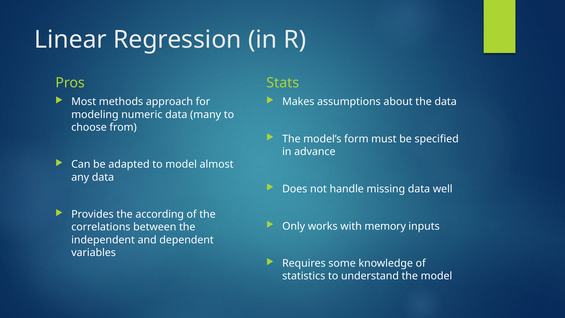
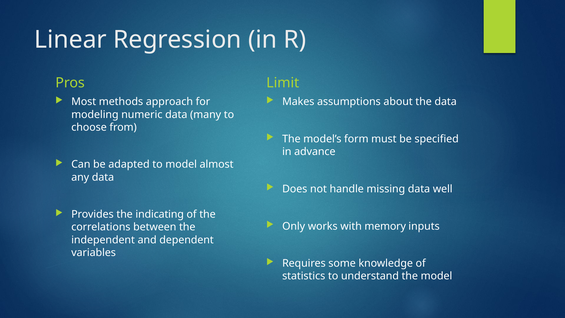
Stats: Stats -> Limit (283, 83)
according: according -> indicating (160, 214)
